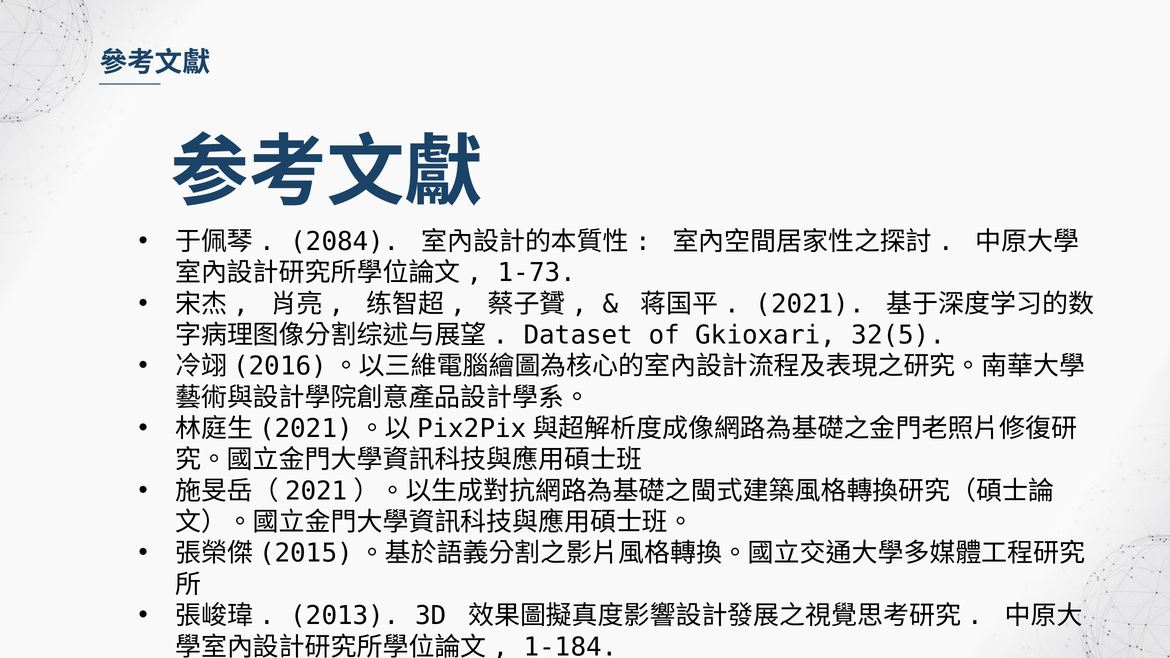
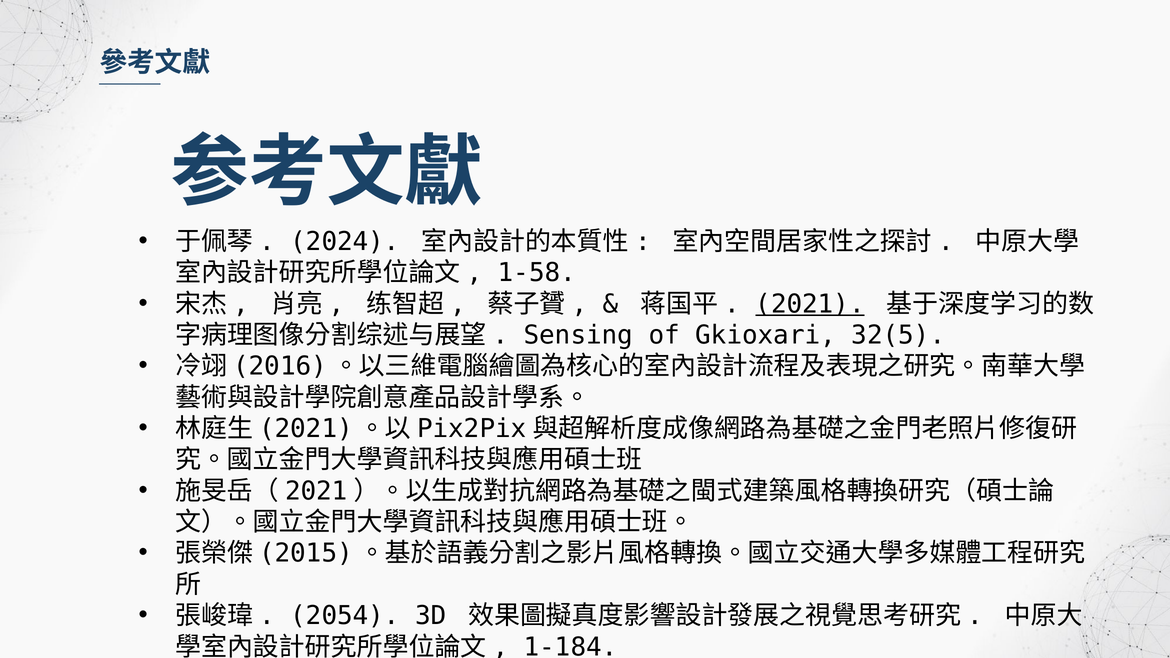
2084: 2084 -> 2024 (345, 242)
1-73: 1-73 -> 1-58 (537, 273)
2021 underline: none -> present (810, 304)
Dataset: Dataset -> Sensing (578, 335)
2013: 2013 -> 2054 (345, 616)
